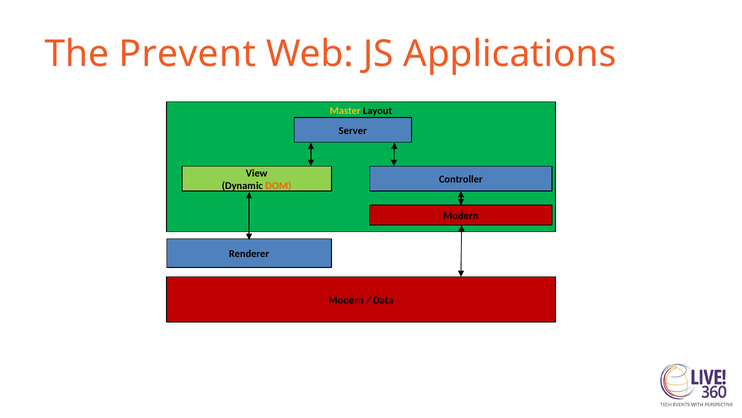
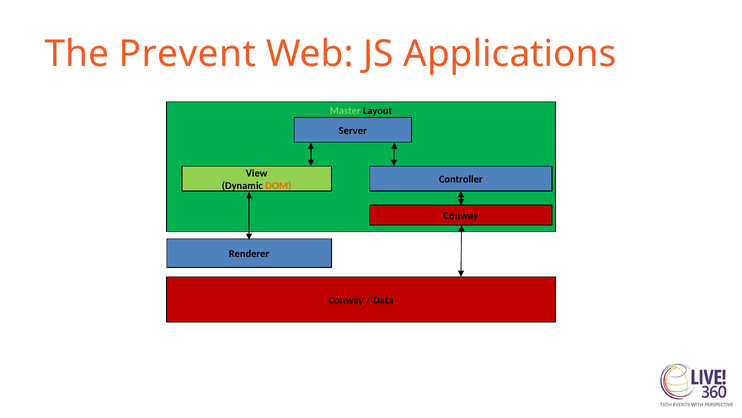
Master colour: yellow -> light green (345, 111)
Modern: Modern -> Conway (461, 216)
Modern: Modern -> Conway (346, 300)
